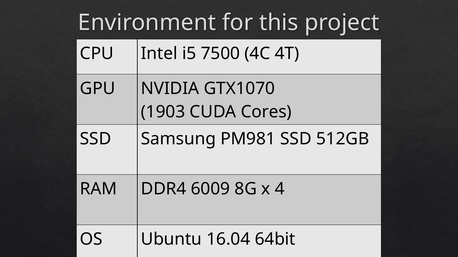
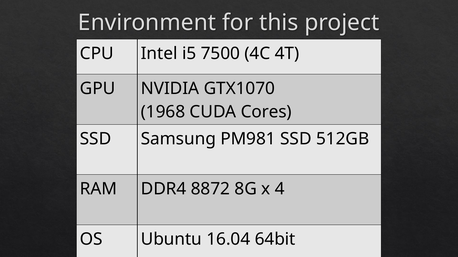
1903: 1903 -> 1968 (163, 112)
6009: 6009 -> 8872 (210, 189)
